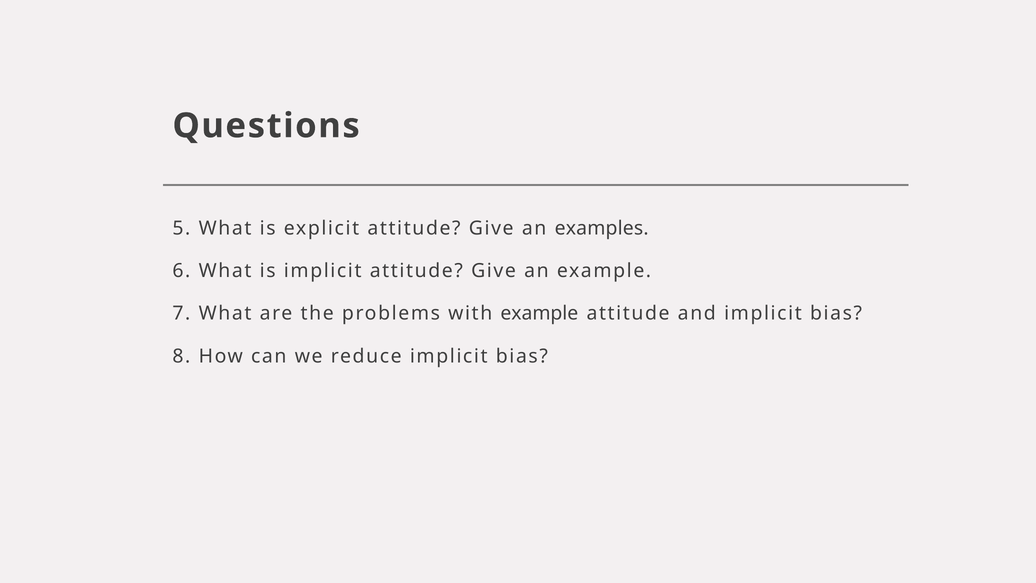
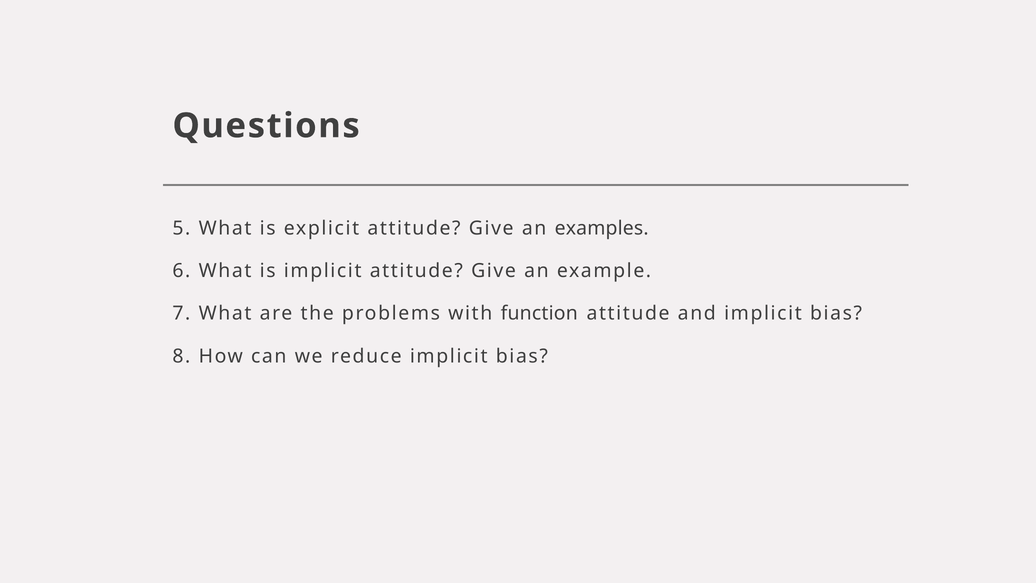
with example: example -> function (539, 313)
